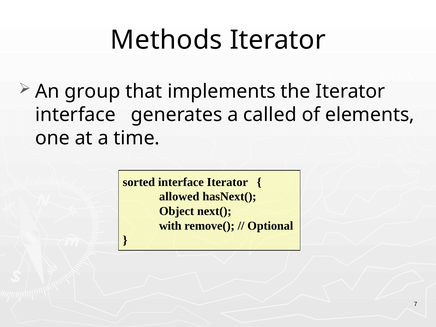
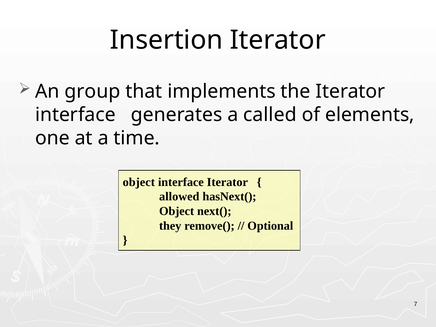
Methods: Methods -> Insertion (167, 40)
sorted: sorted -> object (139, 182)
with: with -> they (170, 226)
